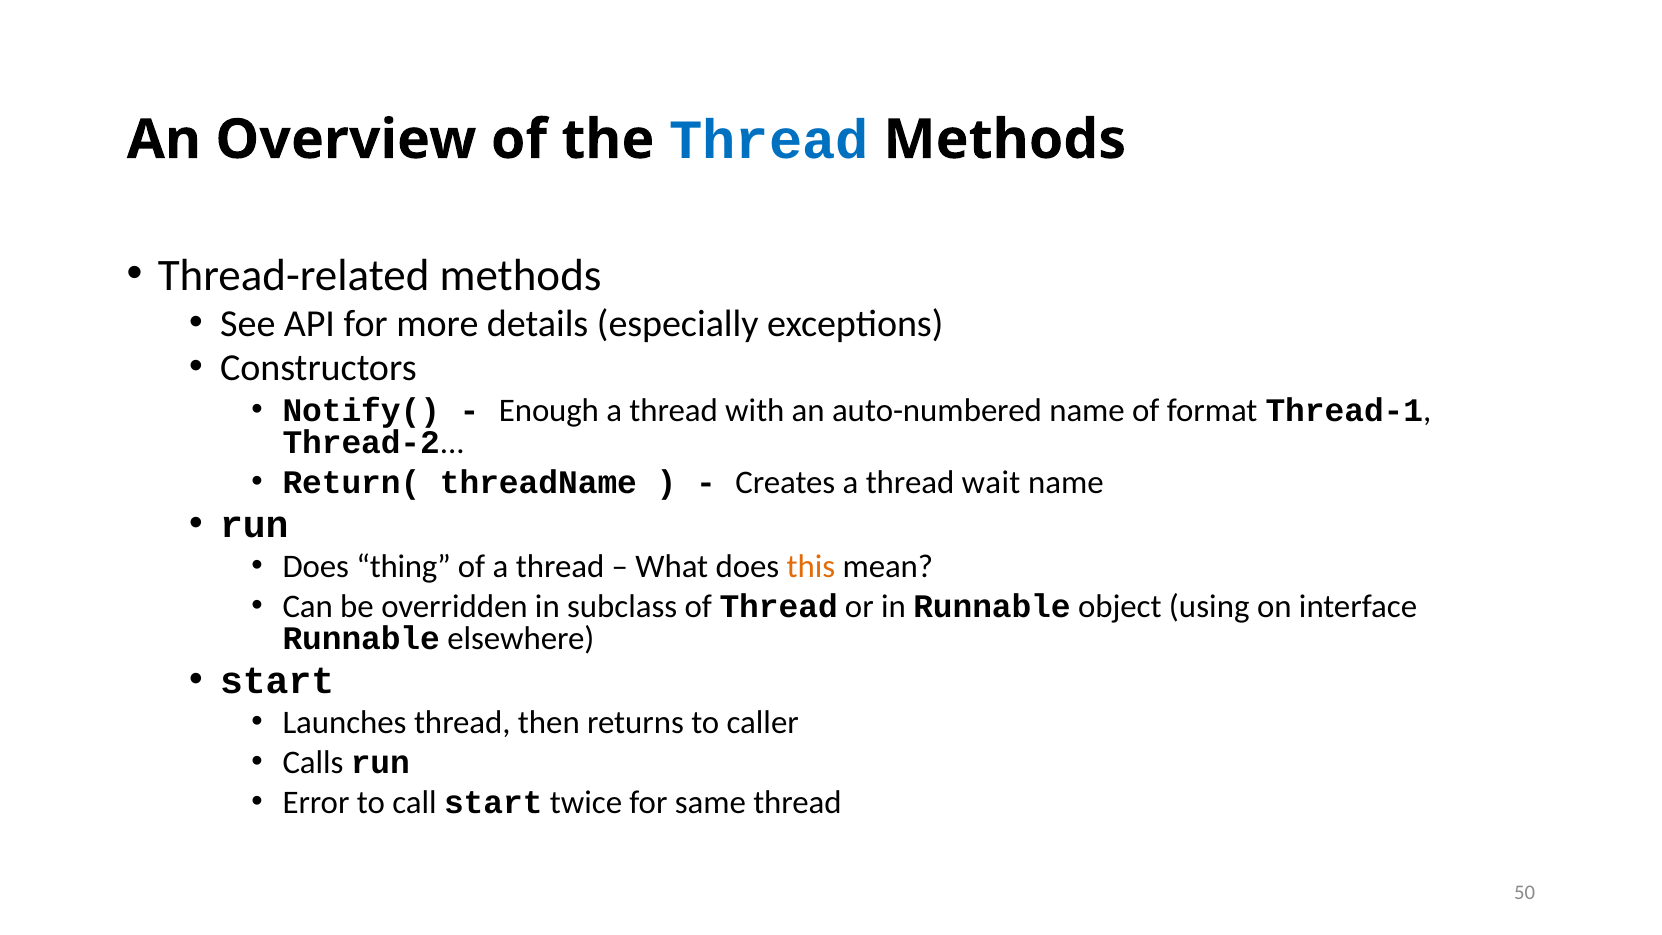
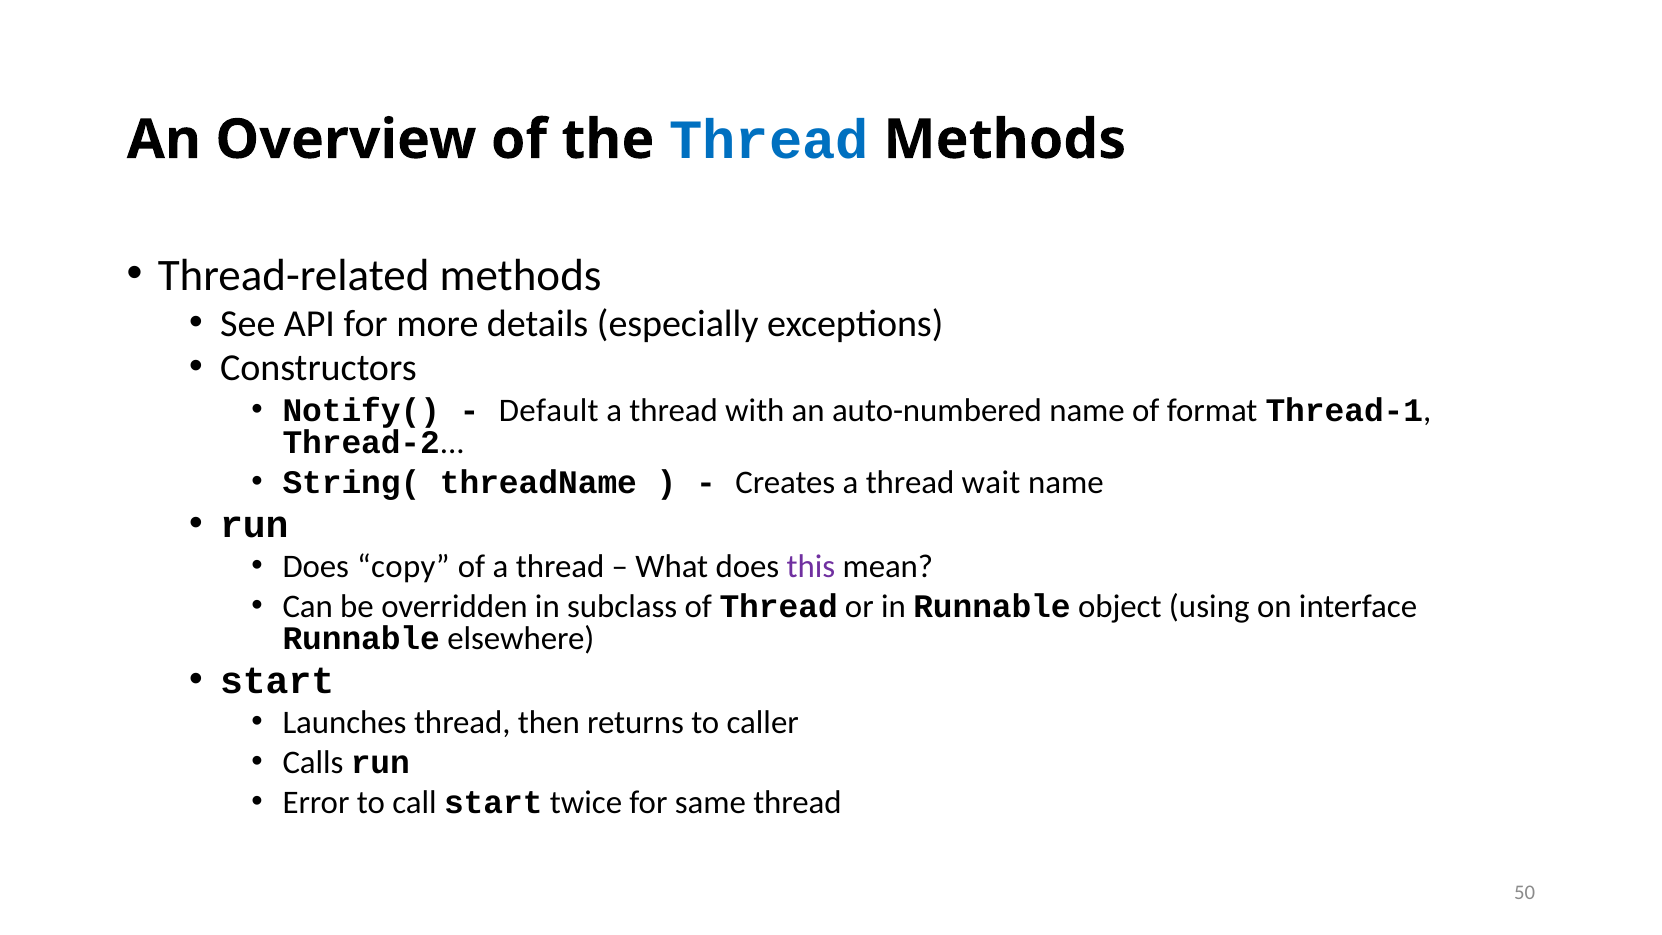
Enough: Enough -> Default (549, 411)
Return(: Return( -> String( (351, 482)
thing: thing -> copy (403, 567)
this colour: orange -> purple (811, 567)
